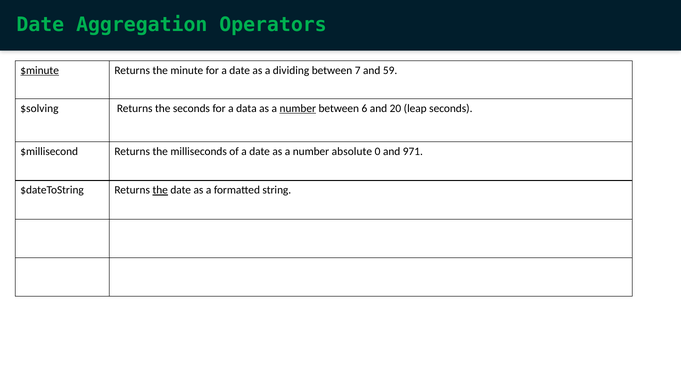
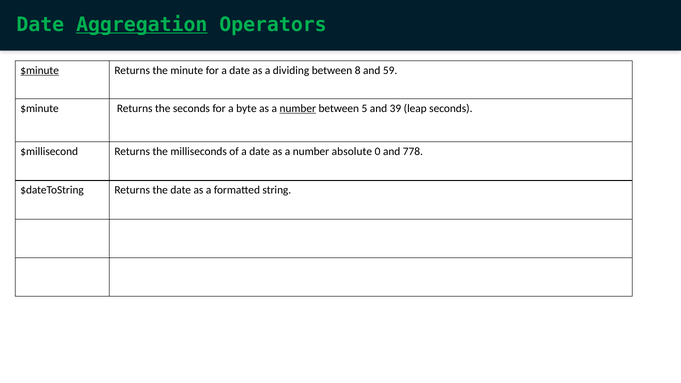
Aggregation underline: none -> present (142, 24)
7: 7 -> 8 (358, 70)
$solving: $solving -> $minute (39, 108)
data: data -> byte (246, 108)
6: 6 -> 5 (364, 108)
20: 20 -> 39 (395, 108)
971: 971 -> 778 (413, 152)
the underline: present -> none (160, 190)
